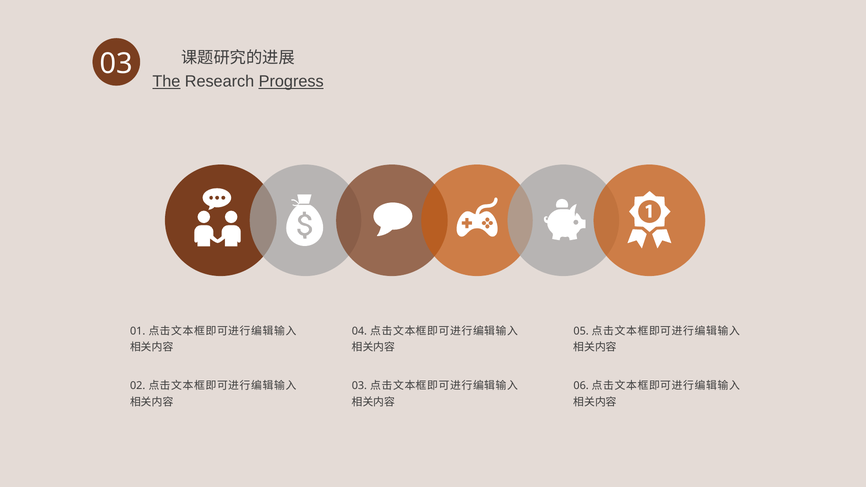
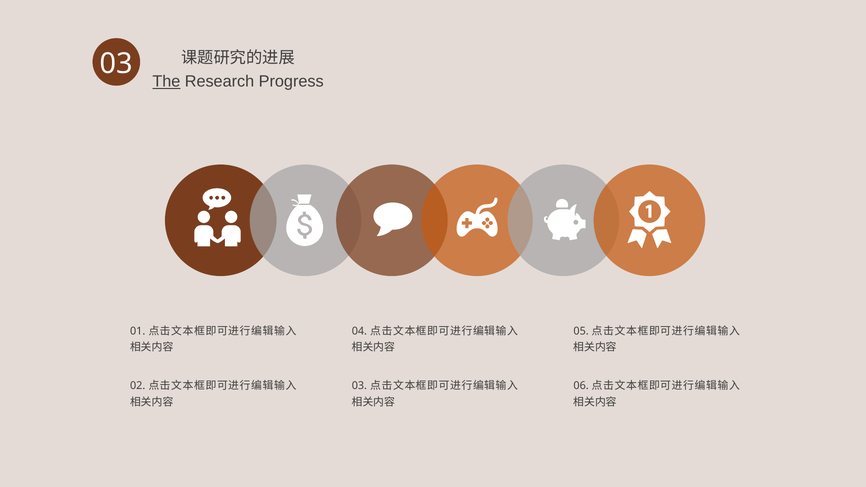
Progress underline: present -> none (291, 82)
